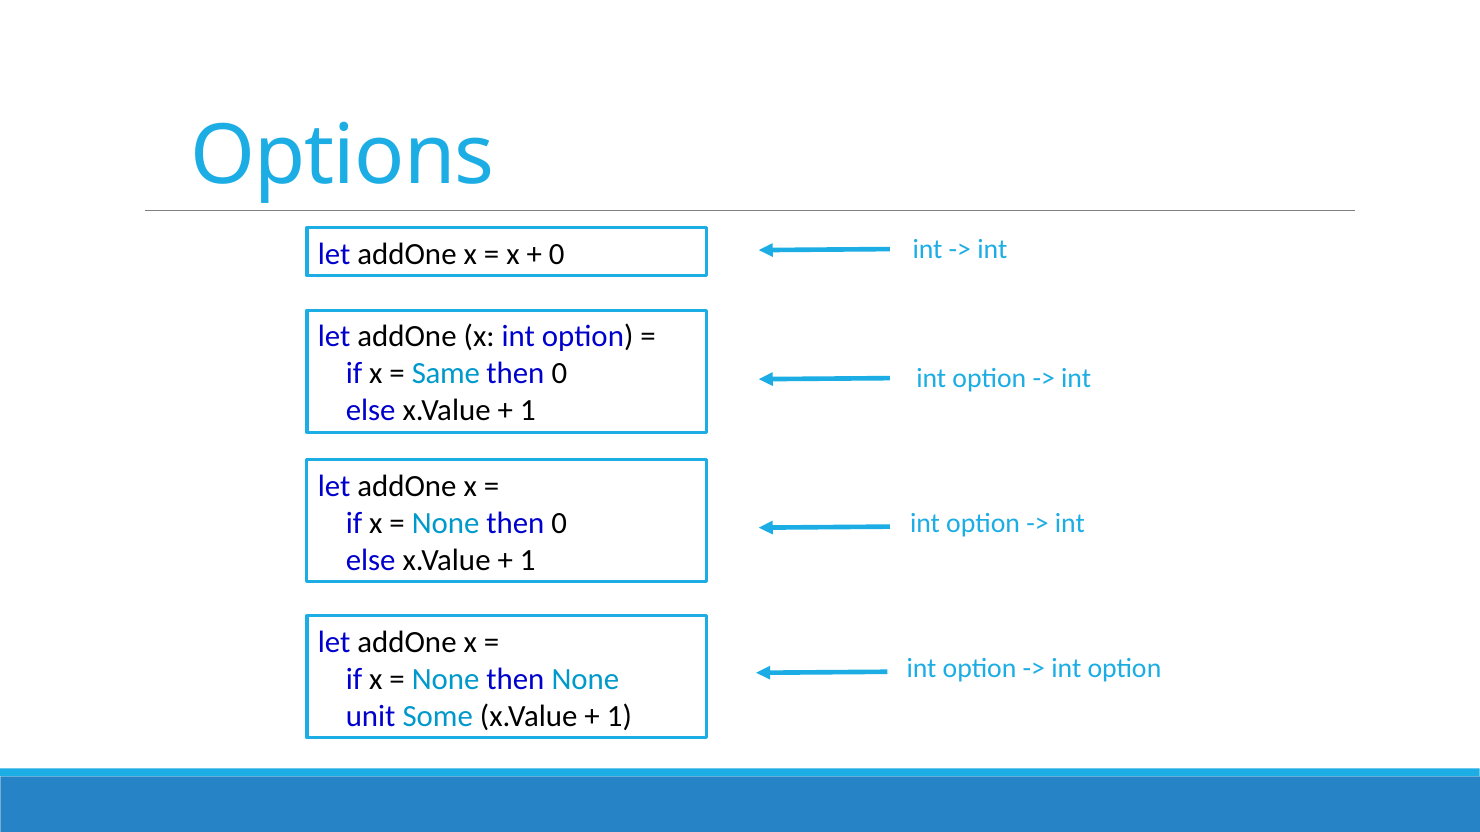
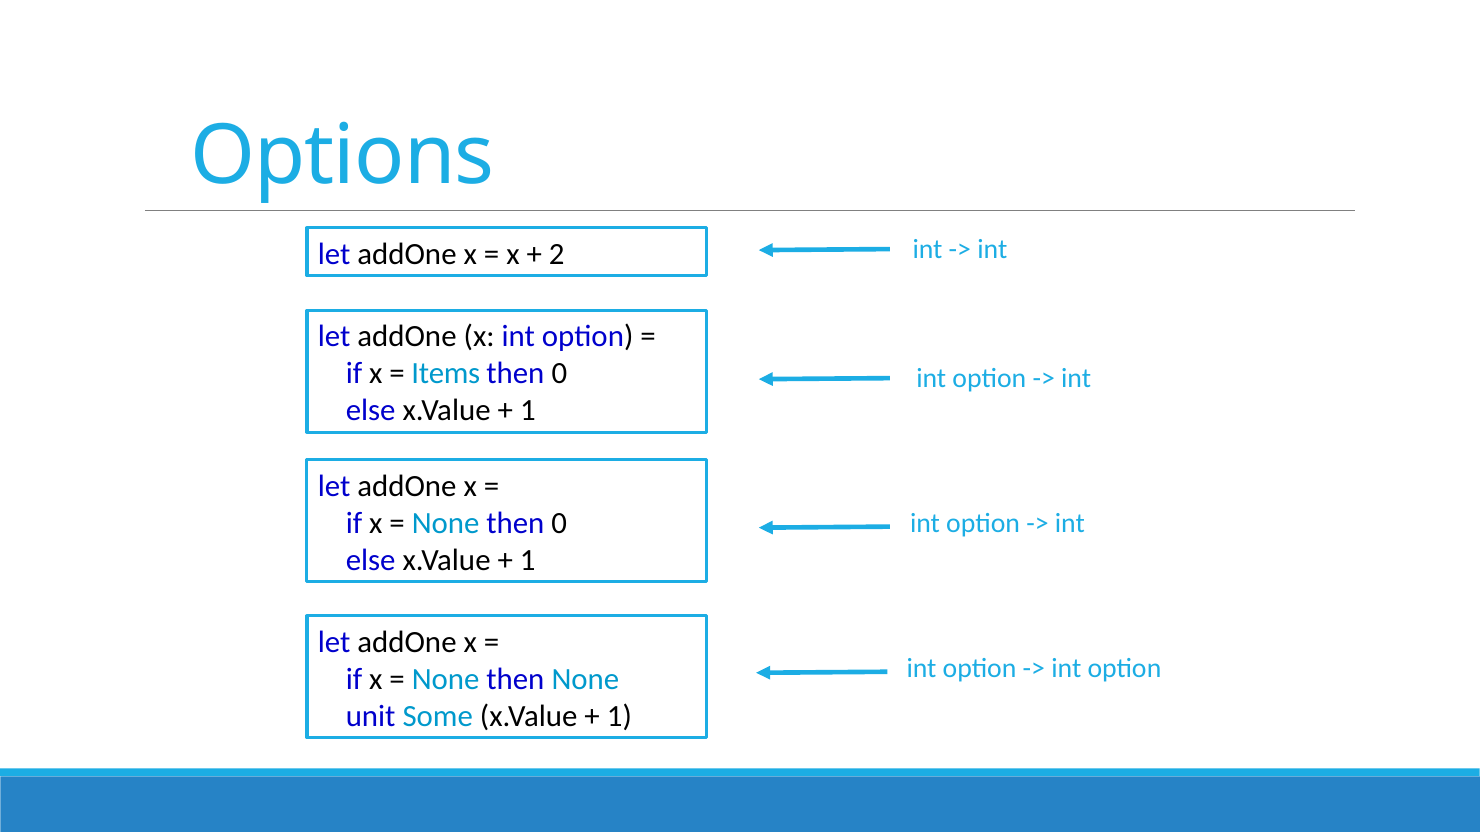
0: 0 -> 2 (557, 254)
Same: Same -> Items (446, 374)
